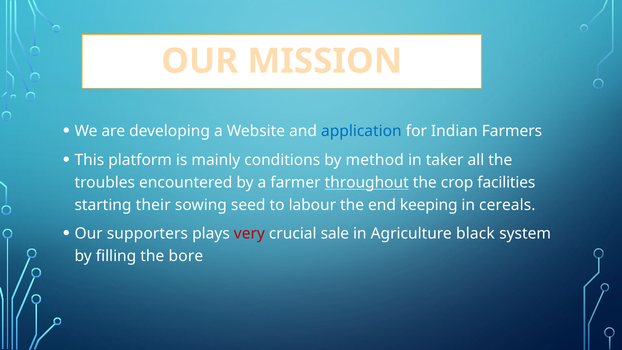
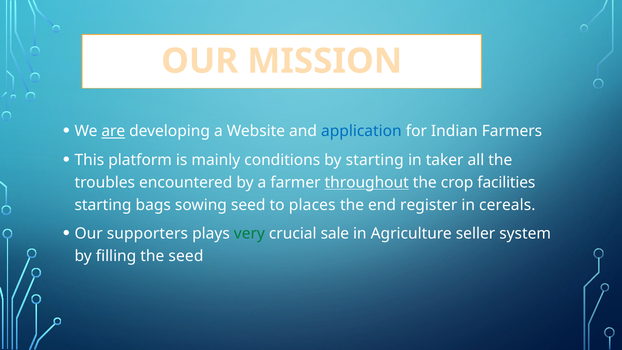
are underline: none -> present (113, 131)
by method: method -> starting (375, 160)
their: their -> bags (153, 205)
labour: labour -> places (312, 205)
keeping: keeping -> register (429, 205)
very colour: red -> green (249, 234)
black: black -> seller (476, 234)
the bore: bore -> seed (186, 256)
